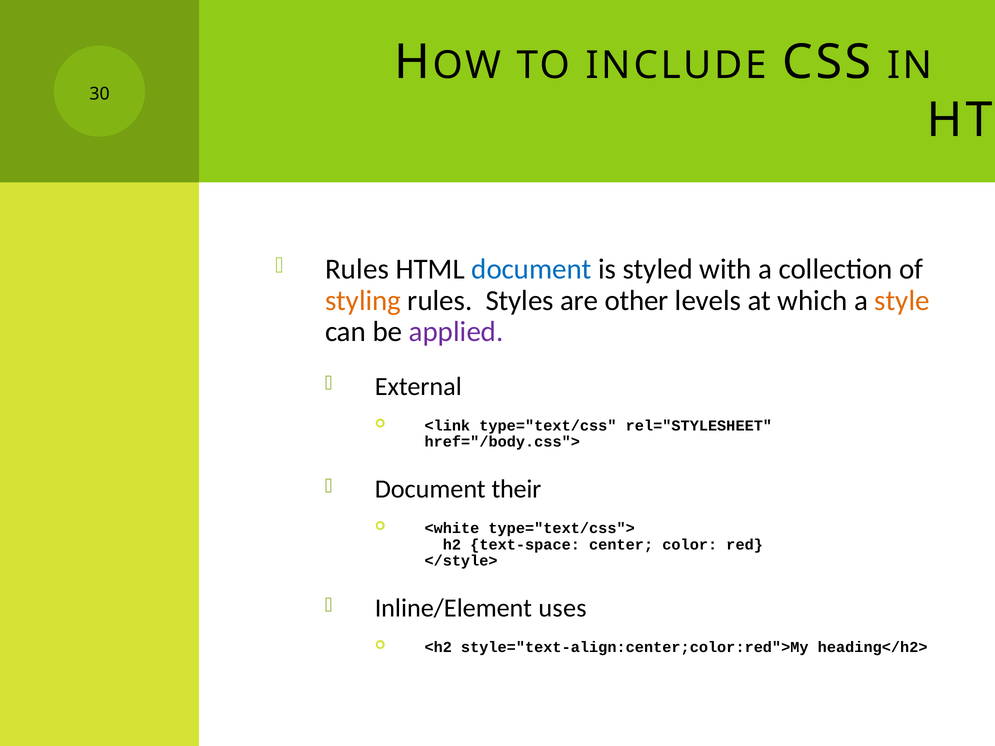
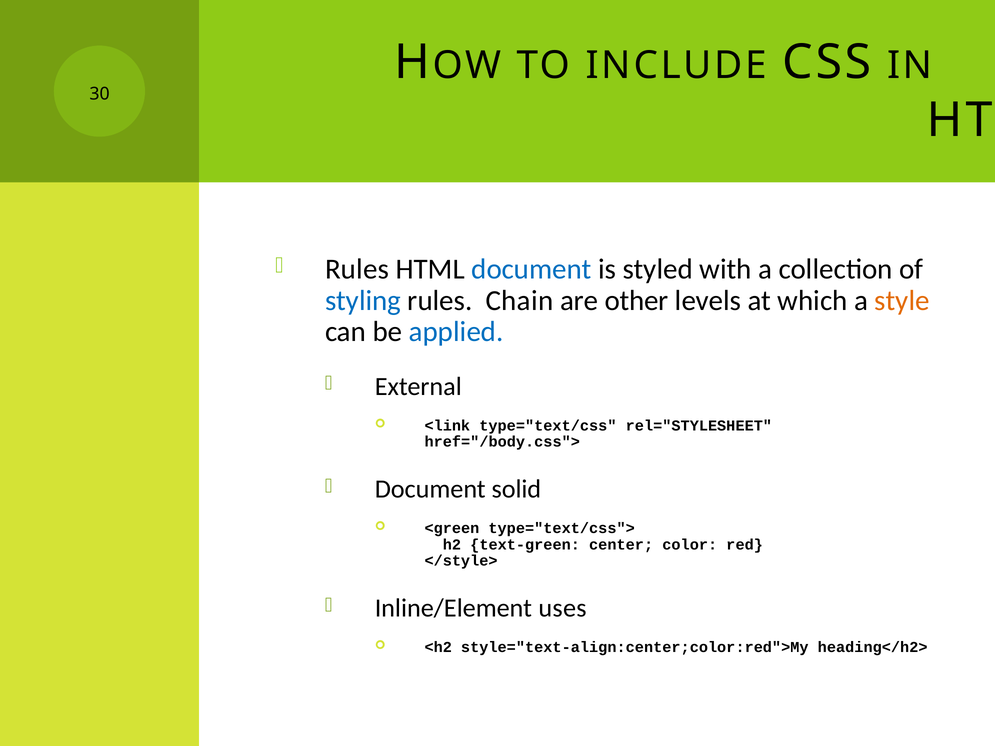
styling colour: orange -> blue (363, 301)
Styles: Styles -> Chain (519, 301)
applied colour: purple -> blue (456, 332)
their: their -> solid (516, 489)
<white: <white -> <green (452, 528)
text-space: text-space -> text-green (525, 545)
